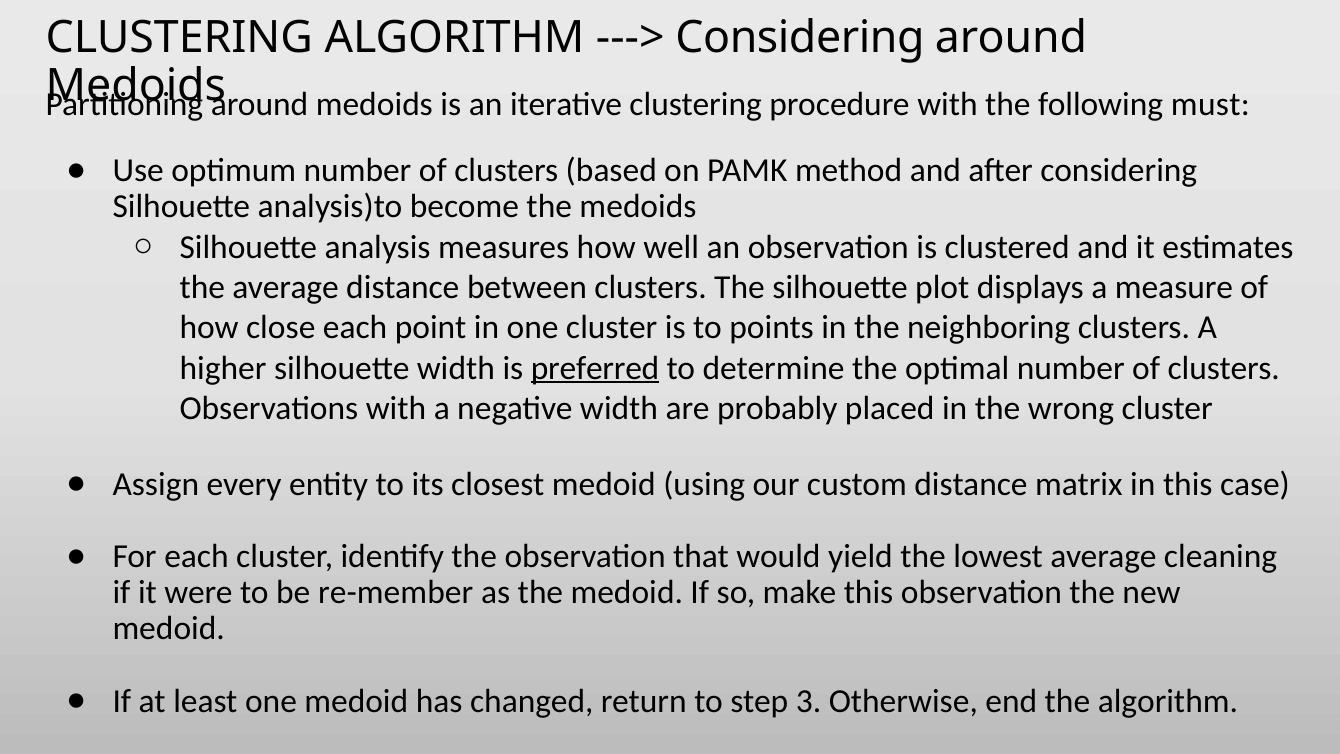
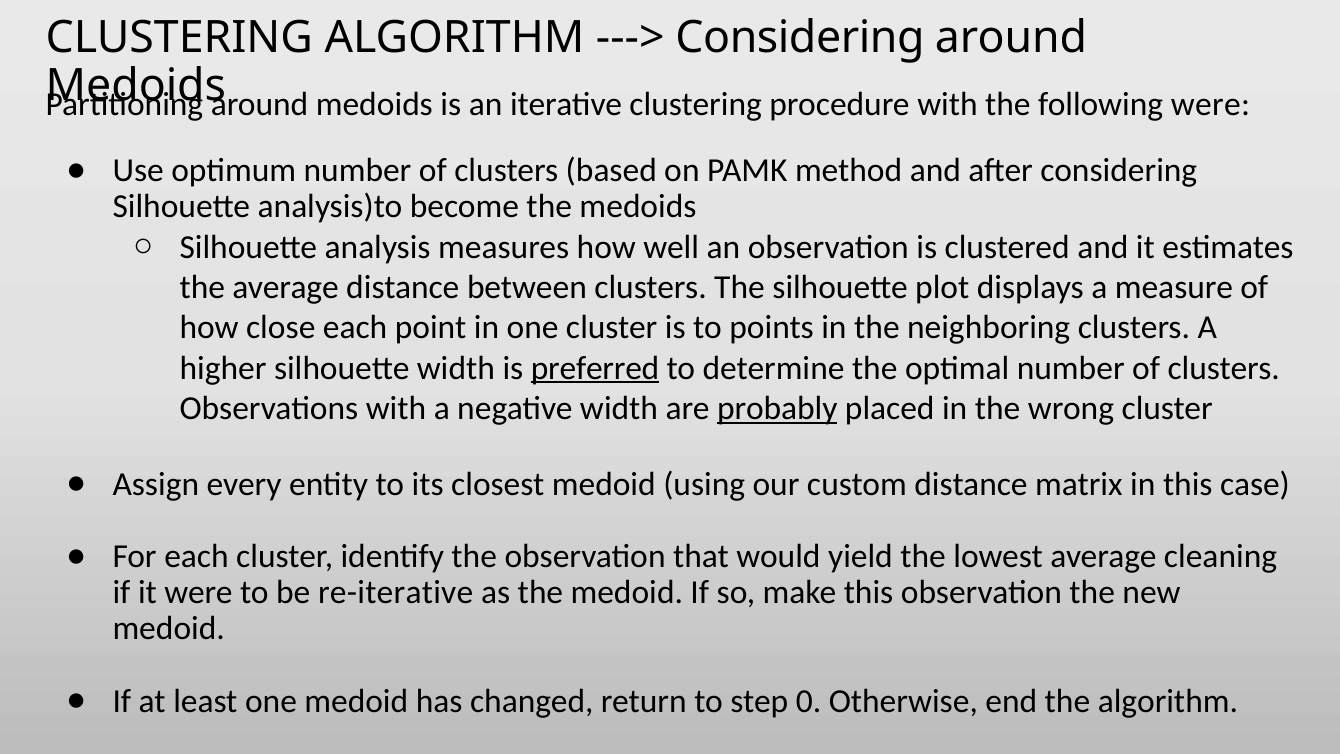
following must: must -> were (1210, 104)
probably underline: none -> present (777, 408)
re-member: re-member -> re-iterative (396, 592)
3: 3 -> 0 (808, 701)
